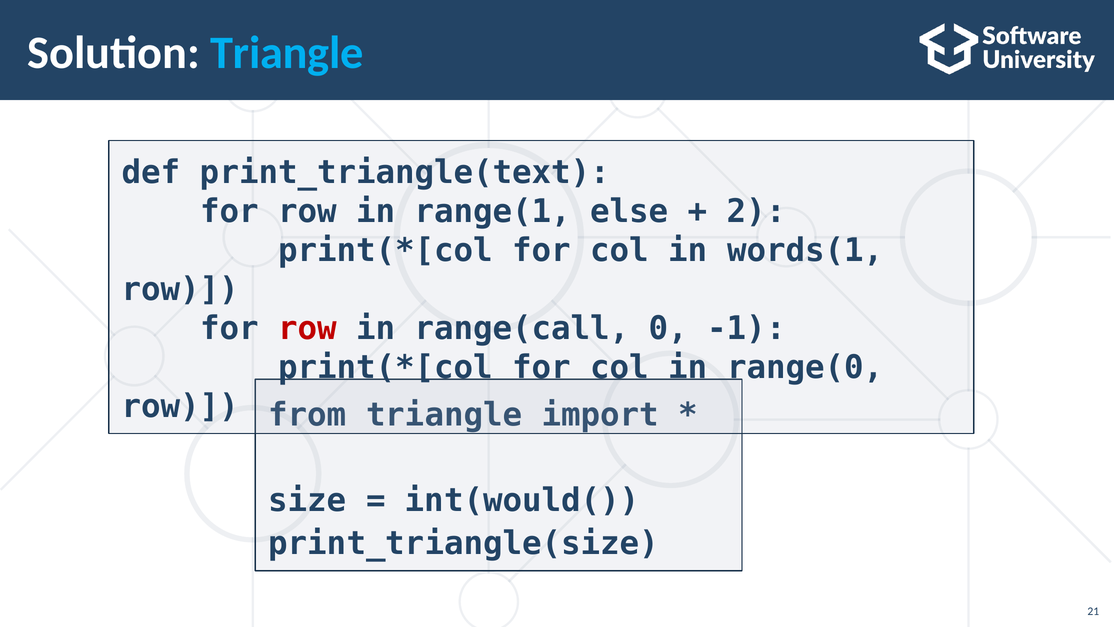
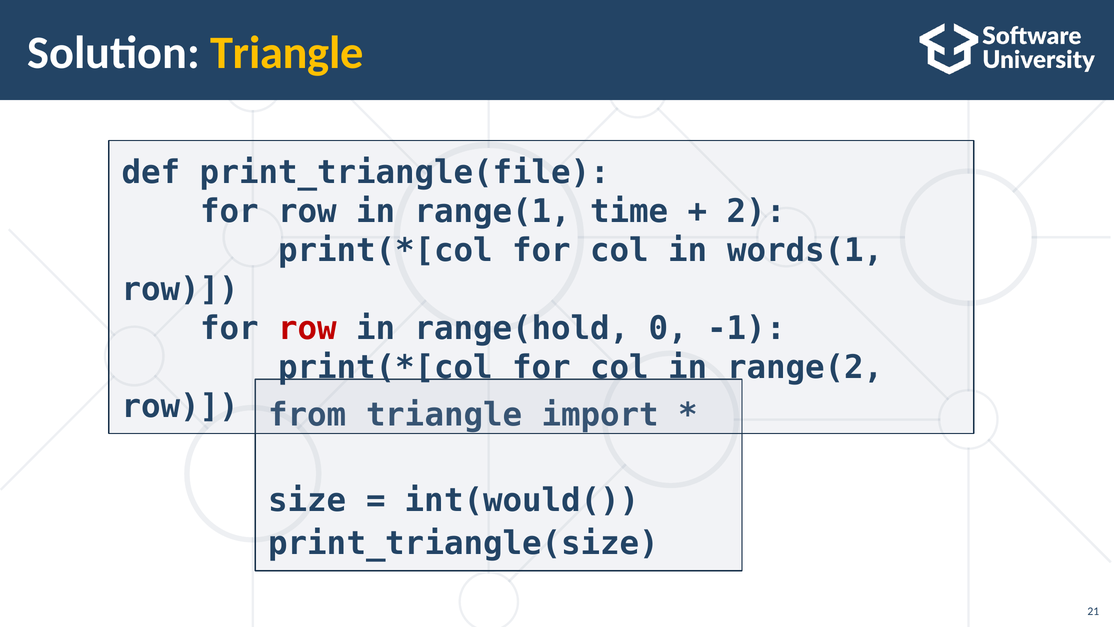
Triangle colour: light blue -> yellow (287, 53)
print_triangle(text: print_triangle(text -> print_triangle(file (405, 172)
else: else -> time (629, 211)
range(call: range(call -> range(hold (522, 328)
range(0: range(0 -> range(2 (805, 367)
